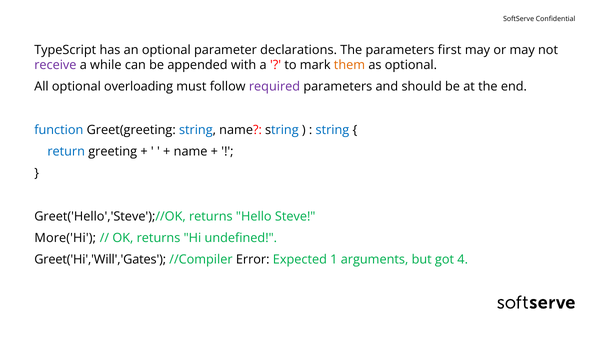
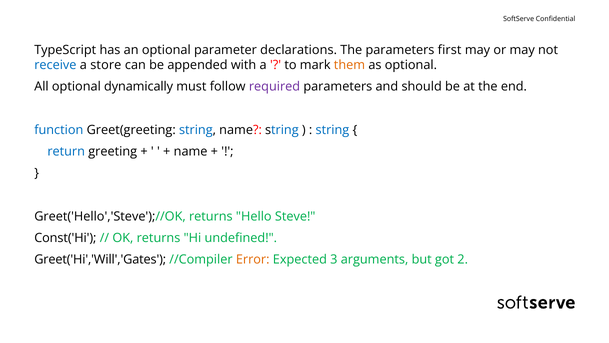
receive colour: purple -> blue (55, 65)
while: while -> store (106, 65)
overloading: overloading -> dynamically (139, 87)
More('Hi: More('Hi -> Const('Hi (65, 238)
Error colour: black -> orange (253, 259)
1: 1 -> 3 (334, 259)
4: 4 -> 2 (463, 259)
